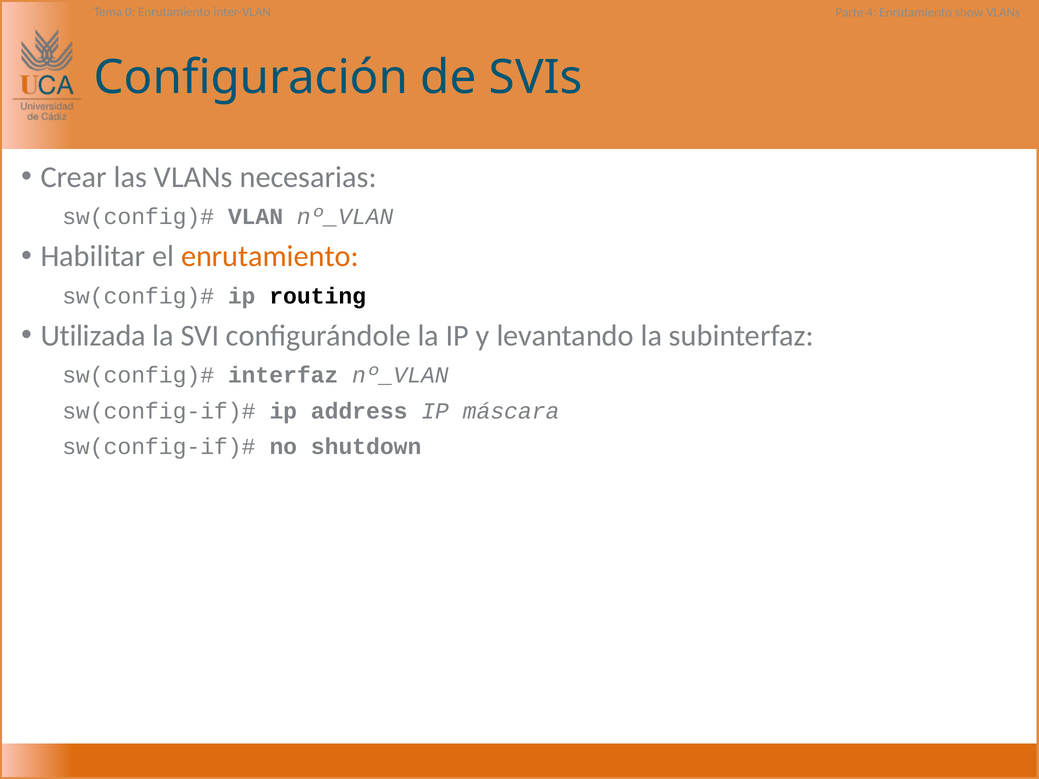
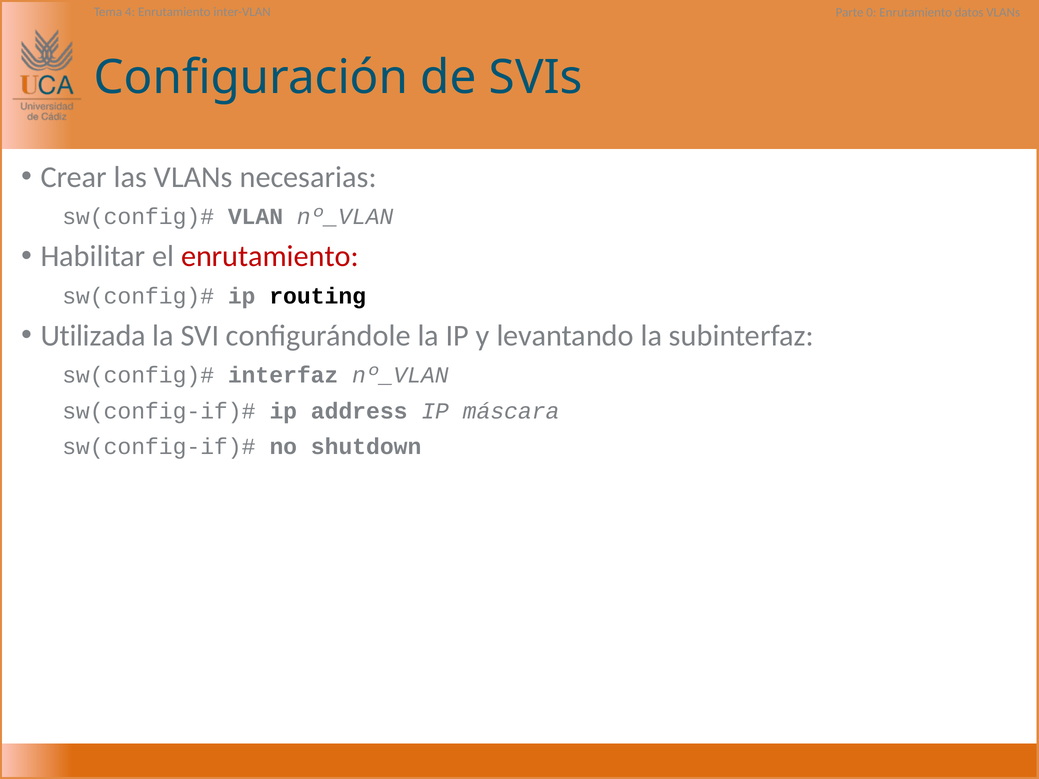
0: 0 -> 4 (130, 12)
4: 4 -> 0 (871, 12)
show: show -> datos (969, 12)
enrutamiento colour: orange -> red (270, 257)
